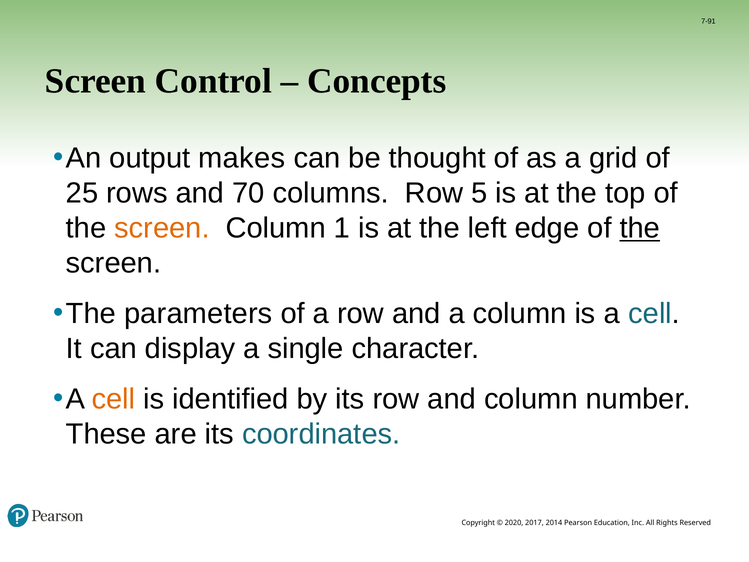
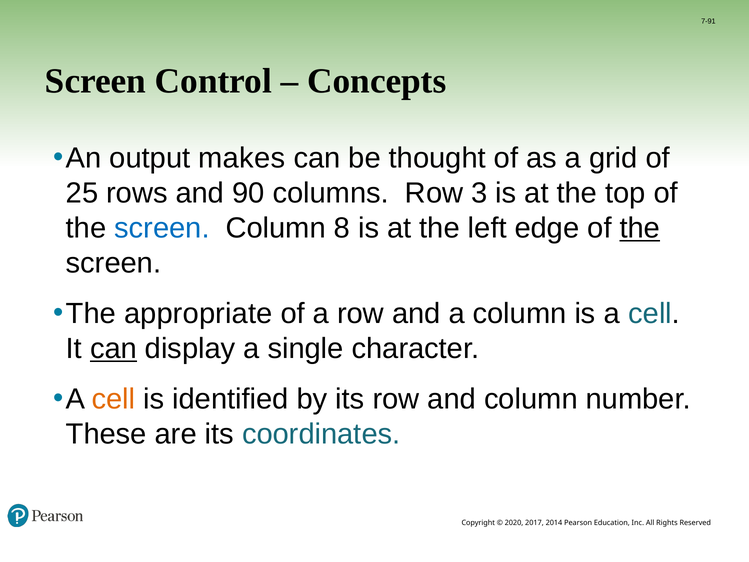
70: 70 -> 90 (248, 193)
5: 5 -> 3 (479, 193)
screen colour: orange -> blue (162, 228)
1: 1 -> 8 (342, 228)
parameters: parameters -> appropriate (198, 314)
can underline: none -> present (113, 349)
